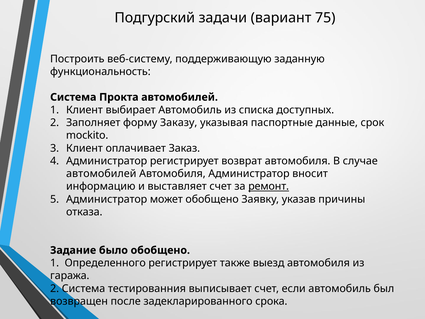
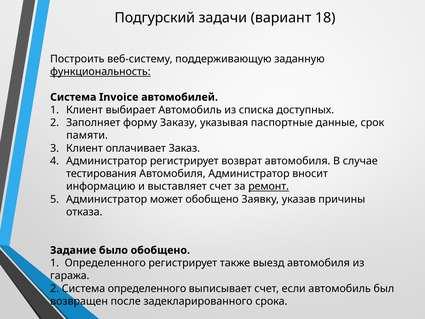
75: 75 -> 18 (325, 18)
функциональность underline: none -> present (100, 72)
Прокта: Прокта -> Invoice (119, 97)
mockito: mockito -> памяти (87, 135)
автомобилей: автомобилей -> тестирования (101, 174)
Система тестированния: тестированния -> определенного (147, 288)
